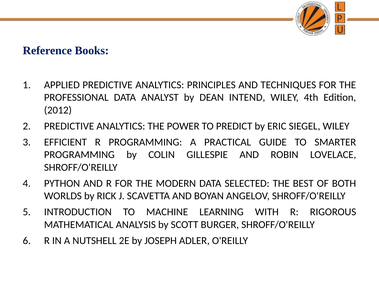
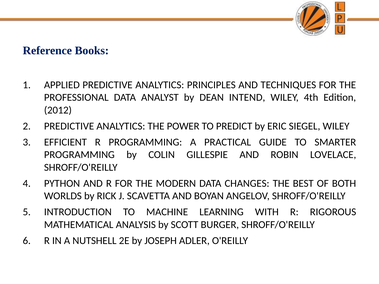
SELECTED: SELECTED -> CHANGES (247, 183)
